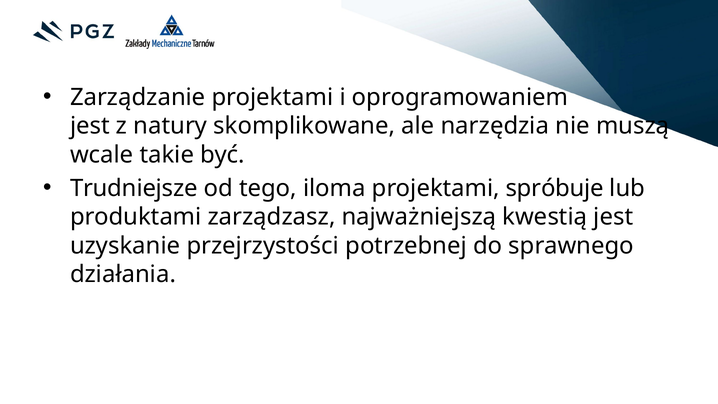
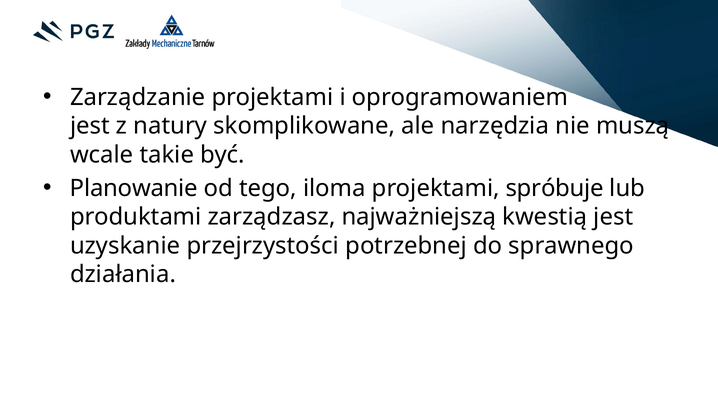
Trudniejsze: Trudniejsze -> Planowanie (134, 188)
